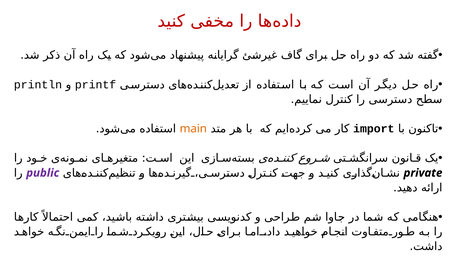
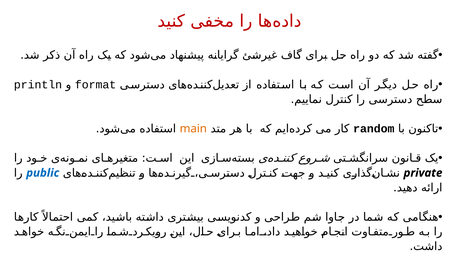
printf: printf -> format (96, 85)
import: import -> random (374, 129)
public colour: purple -> blue (43, 173)
